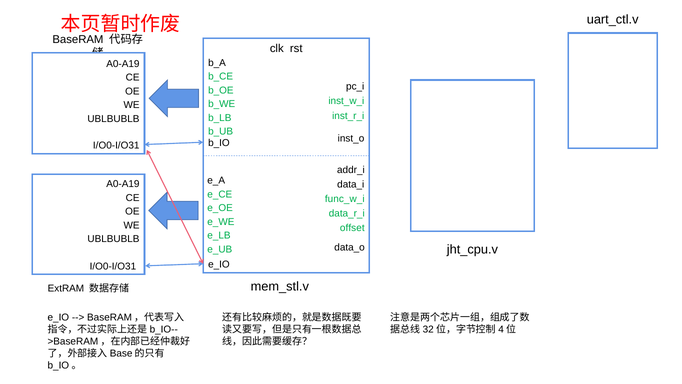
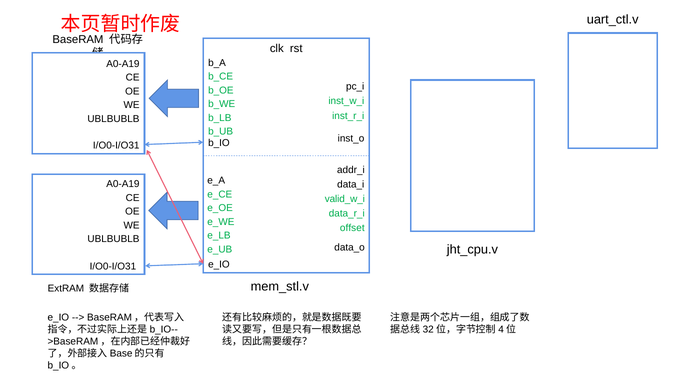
func_w_i: func_w_i -> valid_w_i (345, 199)
